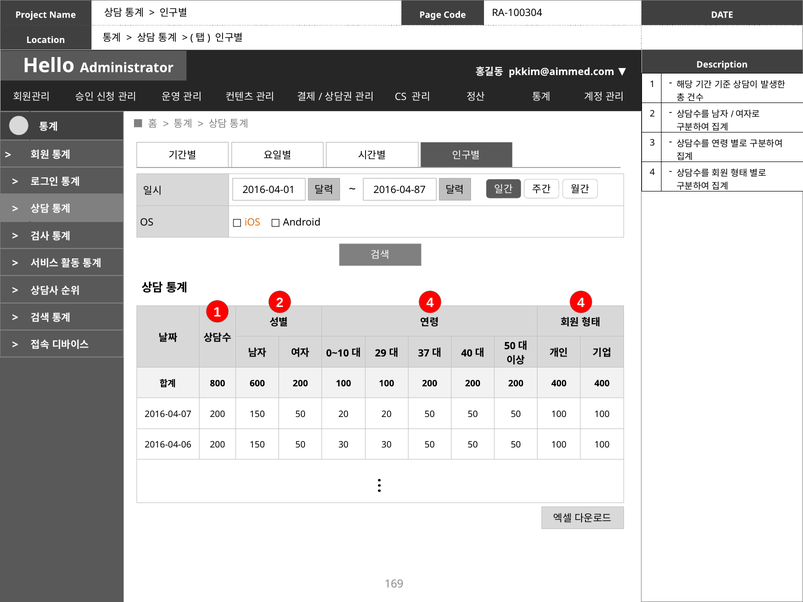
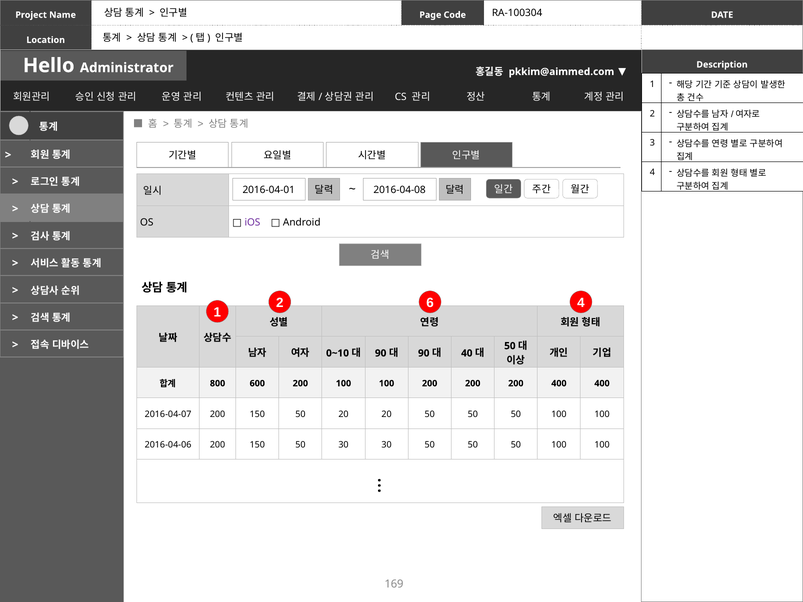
2016-04-87: 2016-04-87 -> 2016-04-08 (400, 190)
iOS colour: orange -> purple (252, 222)
2 4: 4 -> 6 (430, 303)
29: 29 -> 90 (381, 353)
37: 37 -> 90 (424, 353)
